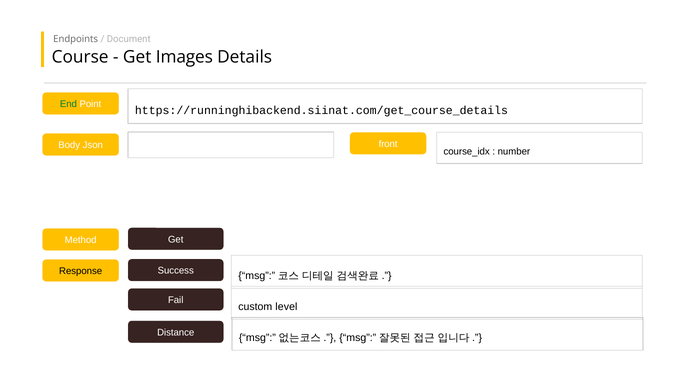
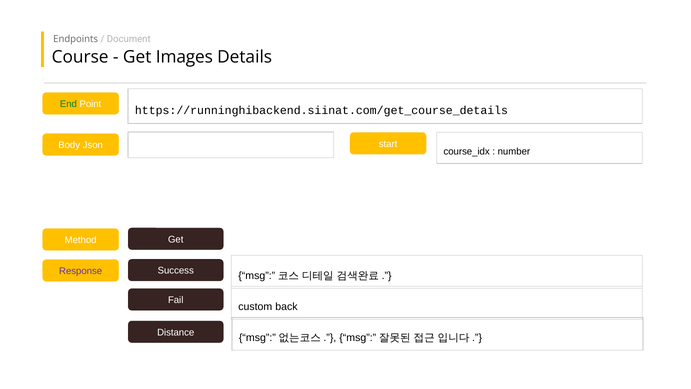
front: front -> start (388, 144)
Response colour: black -> purple (81, 271)
level: level -> back (286, 306)
